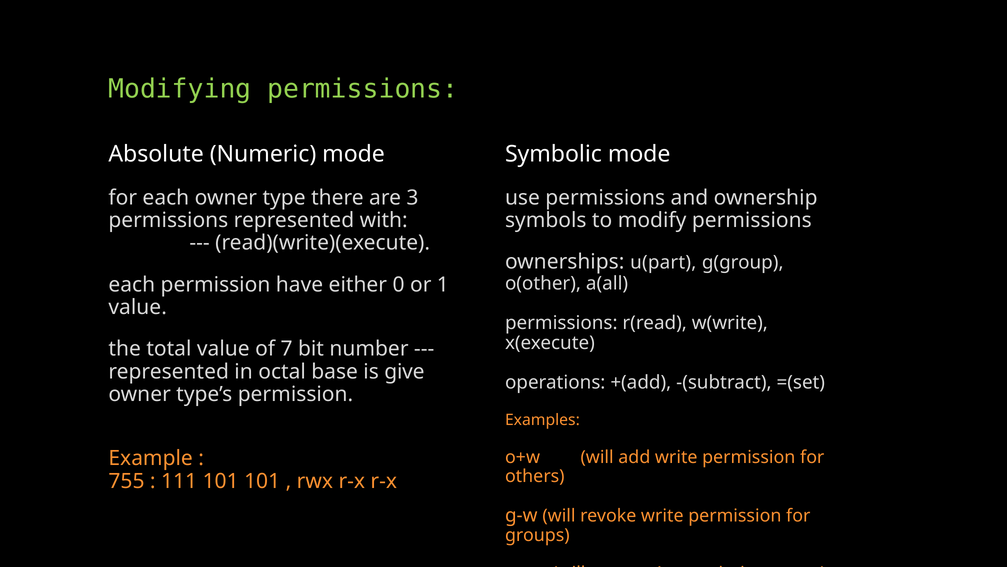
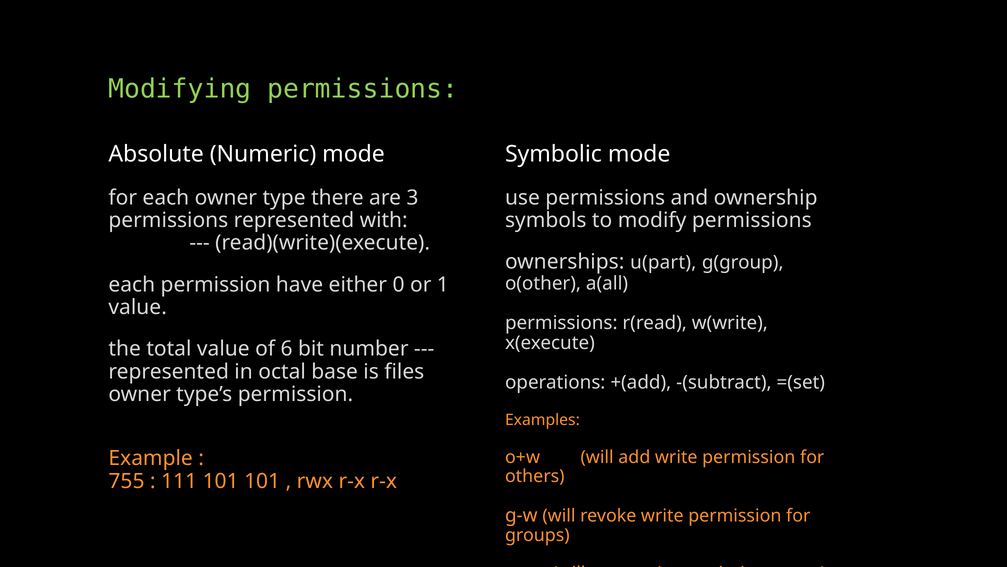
7: 7 -> 6 (287, 349)
give: give -> files (404, 371)
